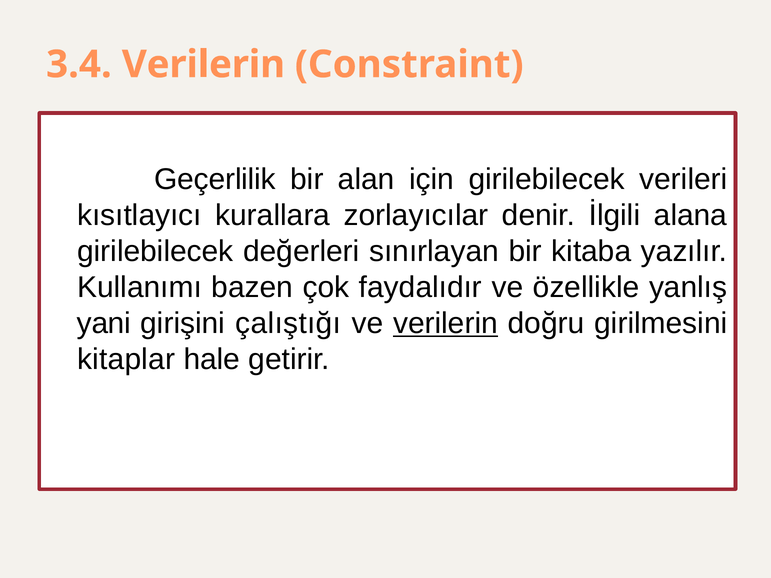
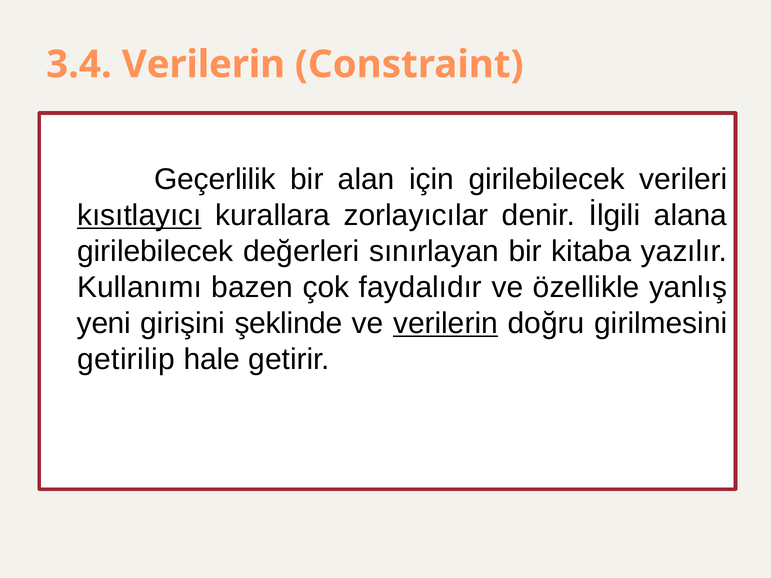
kısıtlayıcı underline: none -> present (139, 216)
yani: yani -> yeni (104, 324)
çalıştığı: çalıştığı -> şeklinde (289, 324)
kitaplar: kitaplar -> getirilip (126, 360)
